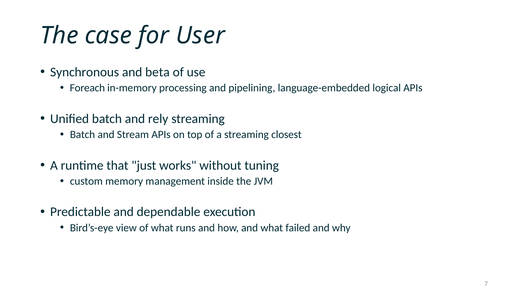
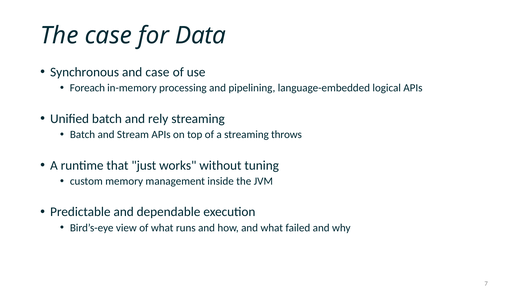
User: User -> Data (201, 36)
and beta: beta -> case (157, 72)
closest: closest -> throws (286, 135)
